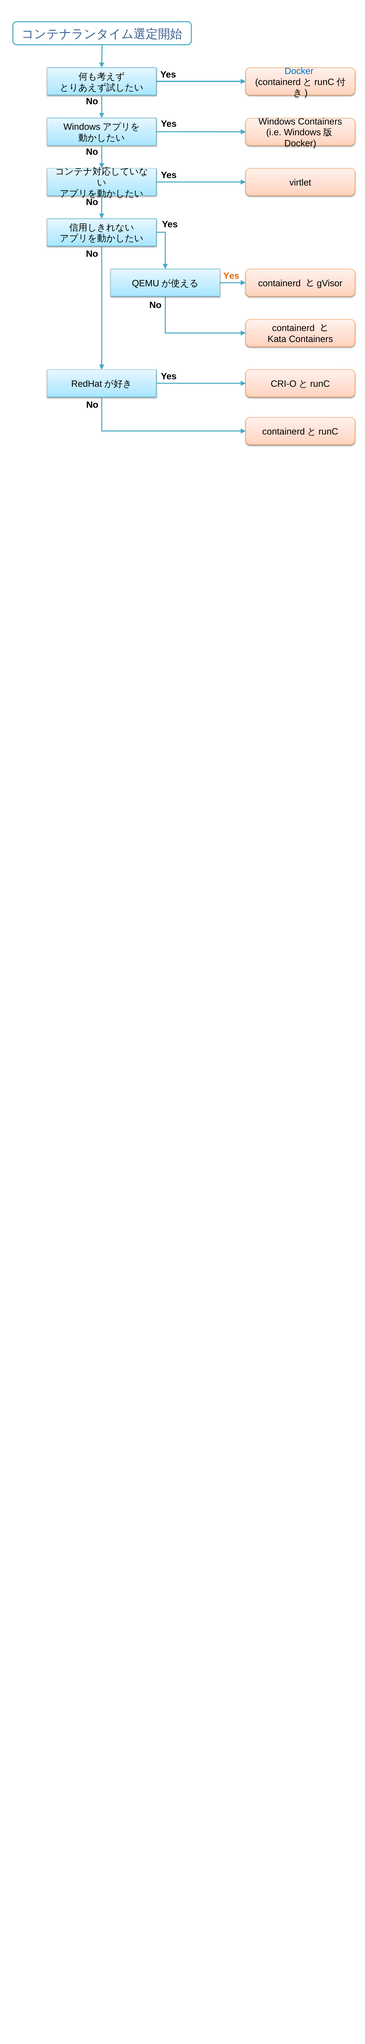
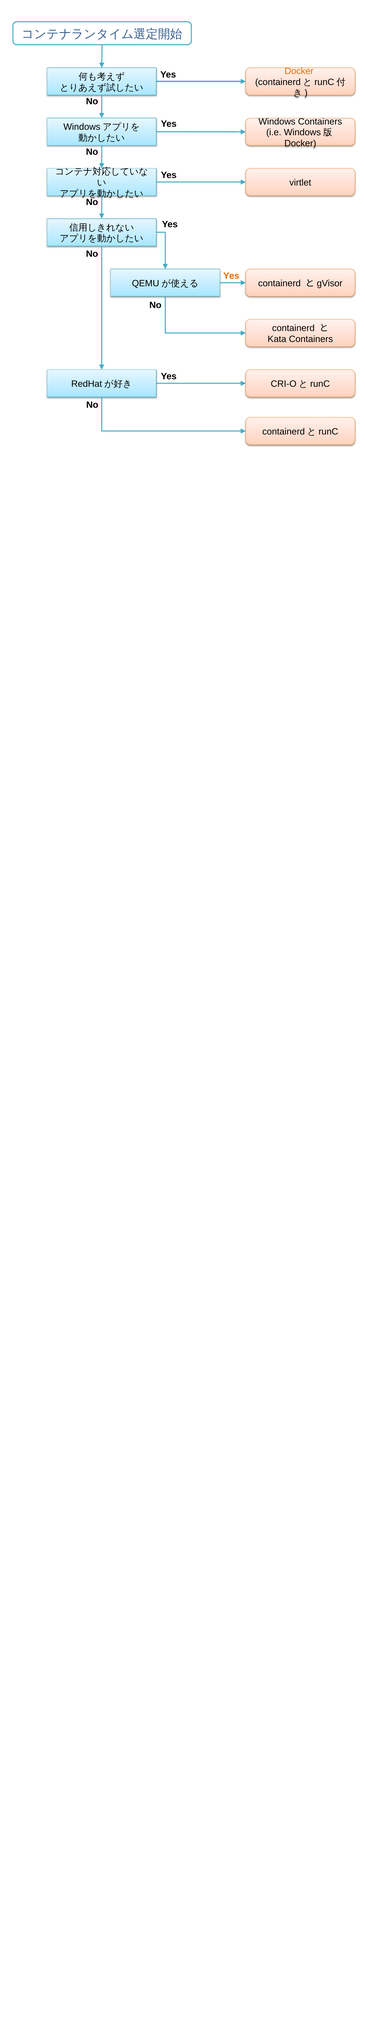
Docker colour: blue -> orange (299, 71)
